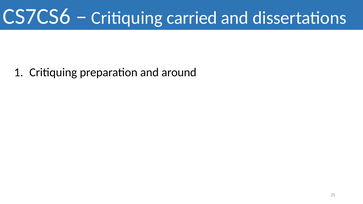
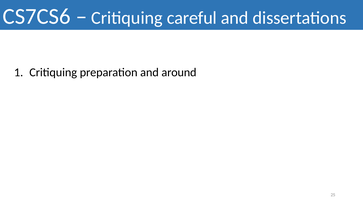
carried: carried -> careful (192, 18)
